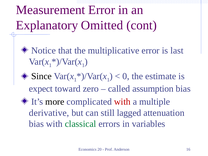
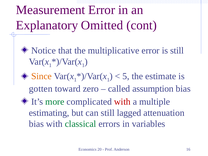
is last: last -> still (177, 51)
Since colour: black -> orange (41, 76)
0: 0 -> 5 (126, 76)
expect: expect -> gotten (41, 89)
more colour: black -> green (55, 102)
derivative: derivative -> estimating (49, 113)
